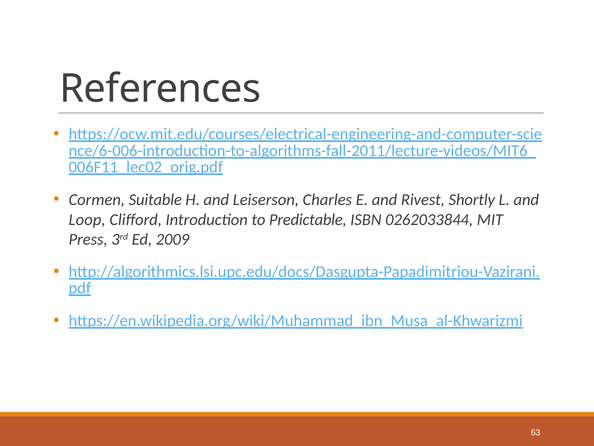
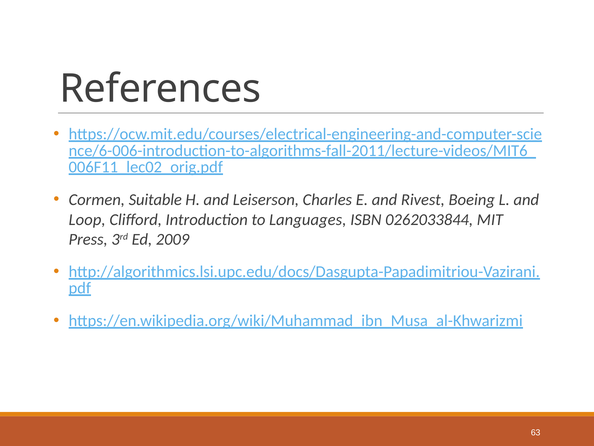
Shortly: Shortly -> Boeing (472, 200)
Predictable: Predictable -> Languages (308, 219)
